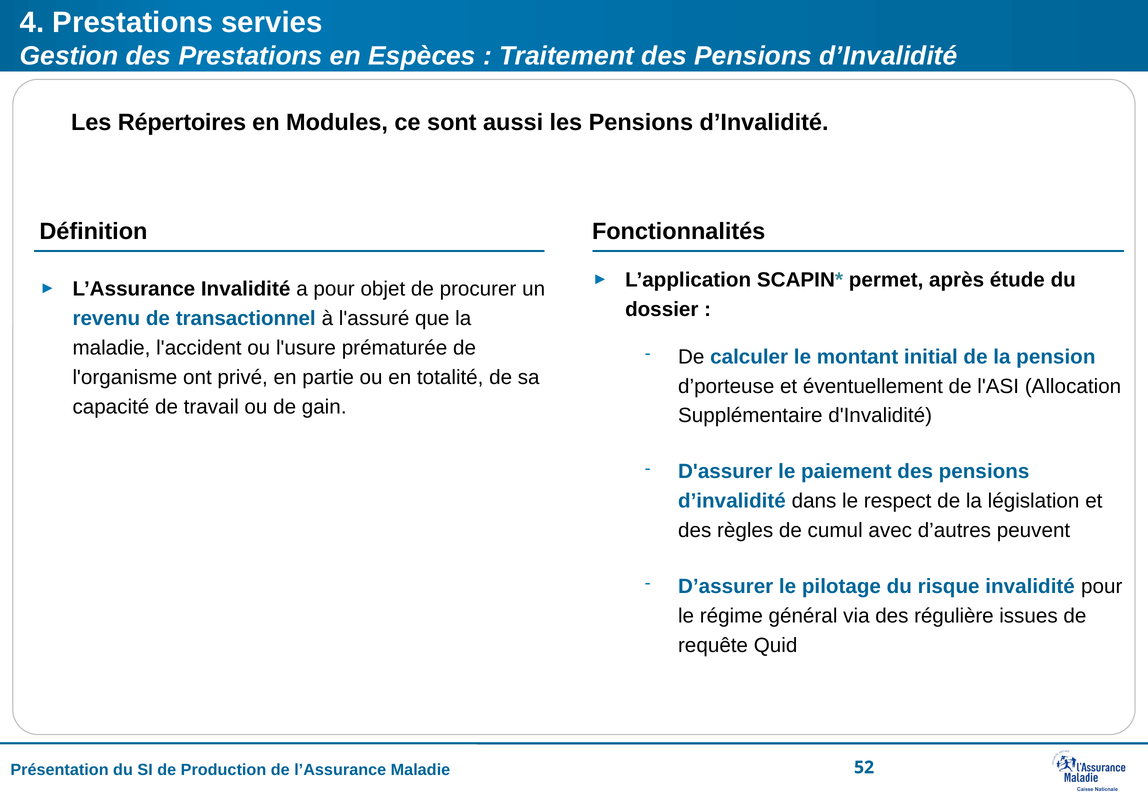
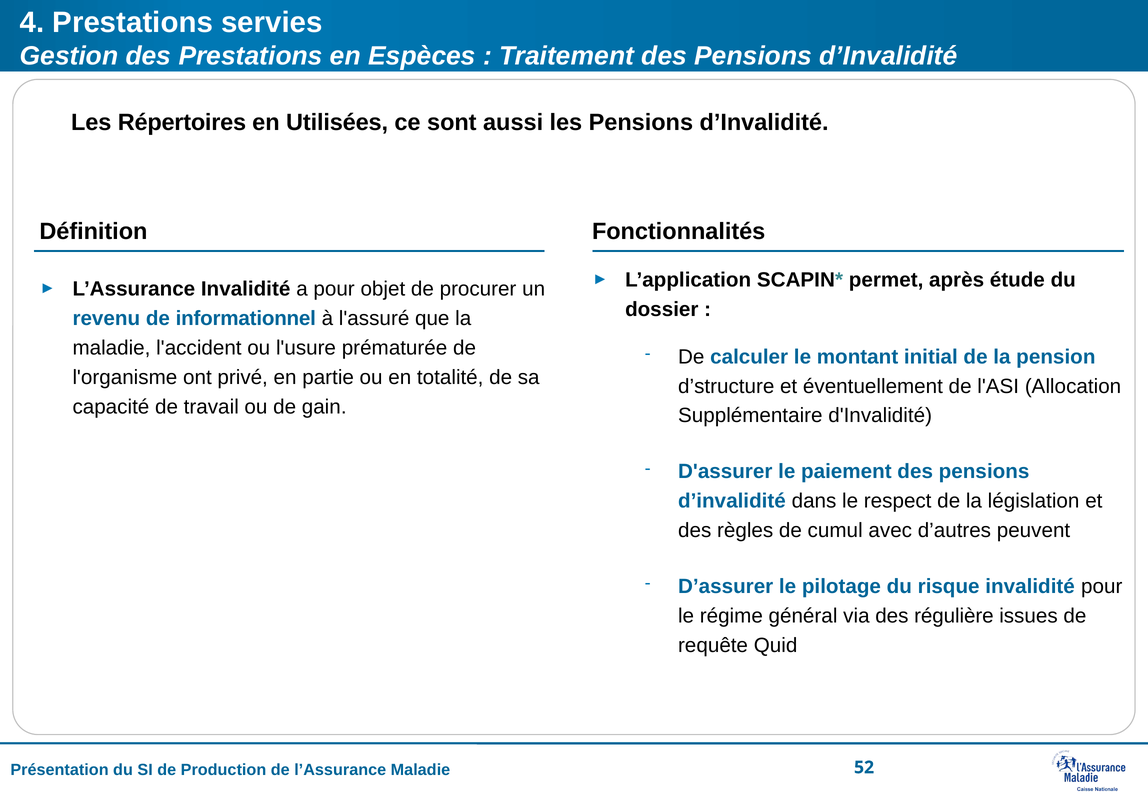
Modules: Modules -> Utilisées (337, 123)
transactionnel: transactionnel -> informationnel (246, 318)
d’porteuse: d’porteuse -> d’structure (726, 386)
